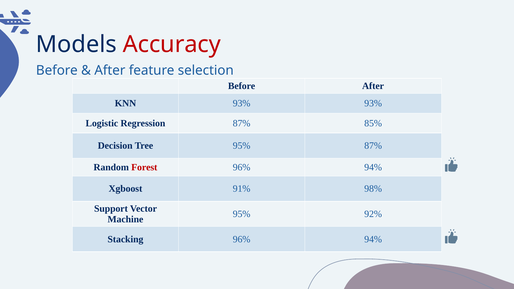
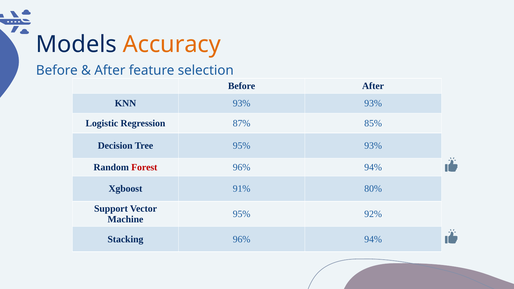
Accuracy colour: red -> orange (172, 45)
95% 87%: 87% -> 93% (373, 146)
98%: 98% -> 80% (373, 189)
